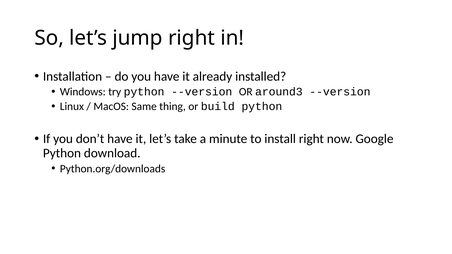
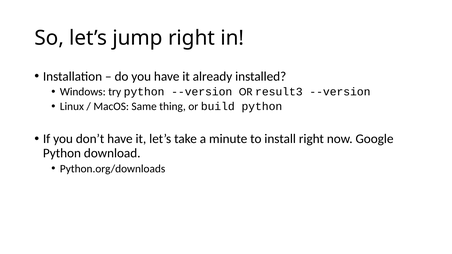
around3: around3 -> result3 (279, 92)
